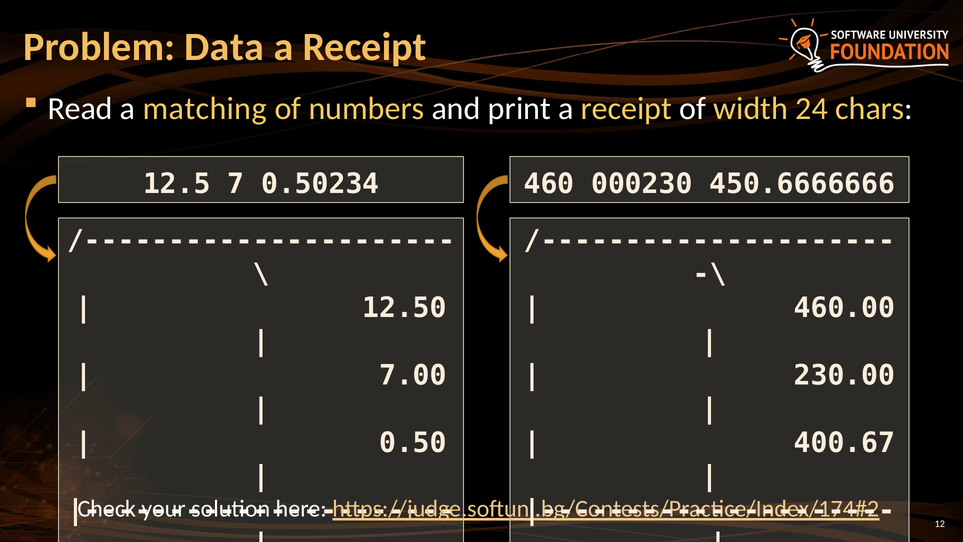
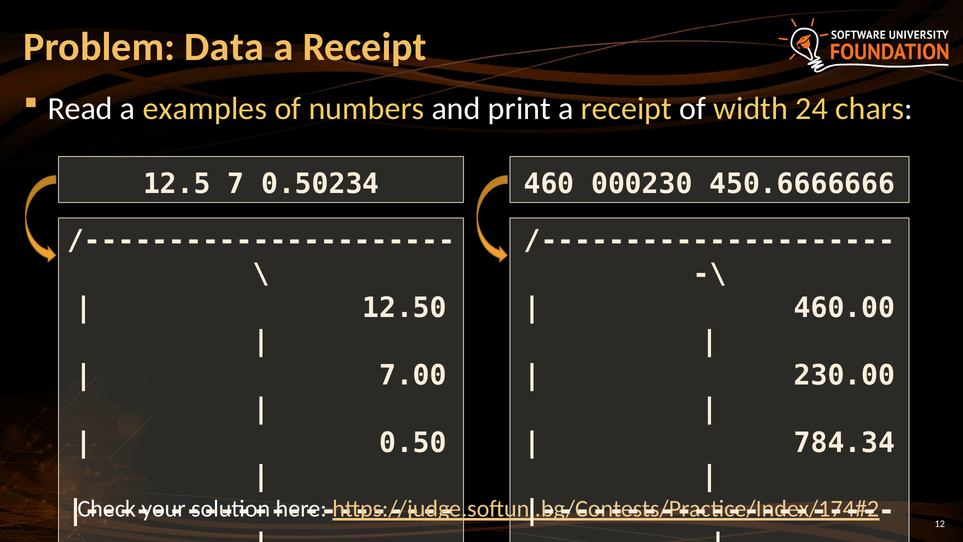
matching: matching -> examples (205, 109)
400.67: 400.67 -> 784.34 (844, 443)
